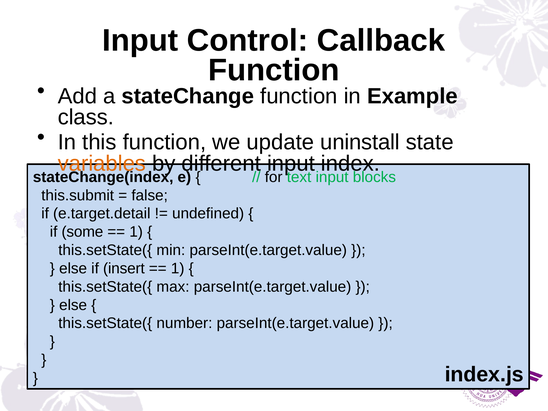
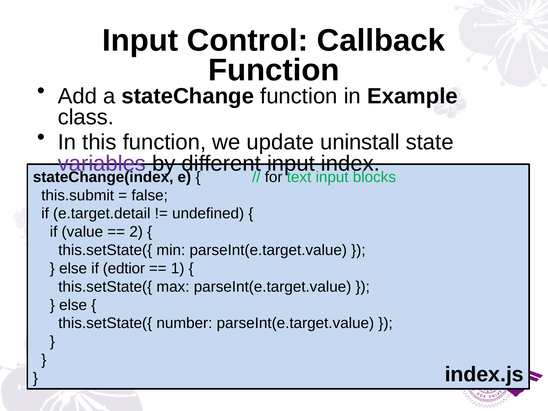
variables colour: orange -> purple (102, 164)
some: some -> value (82, 232)
1: 1 -> 2 (136, 232)
insert: insert -> edtior (124, 268)
